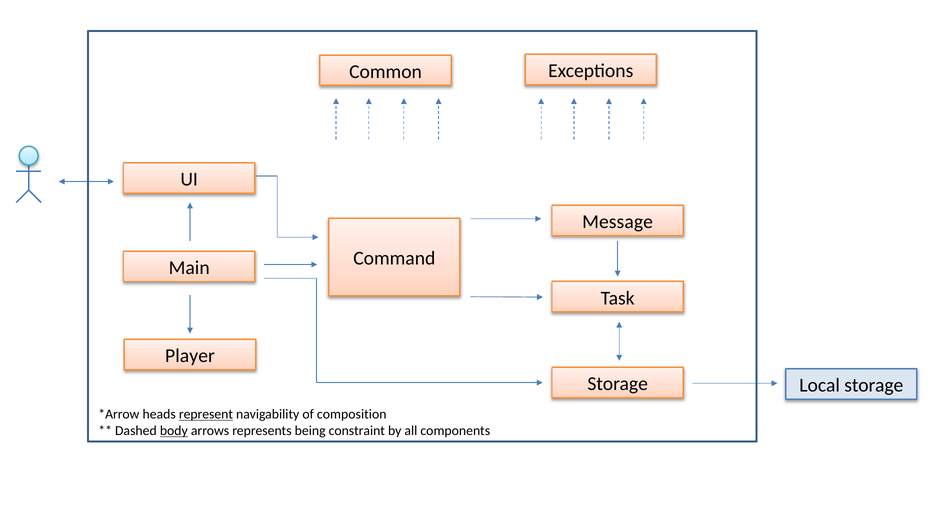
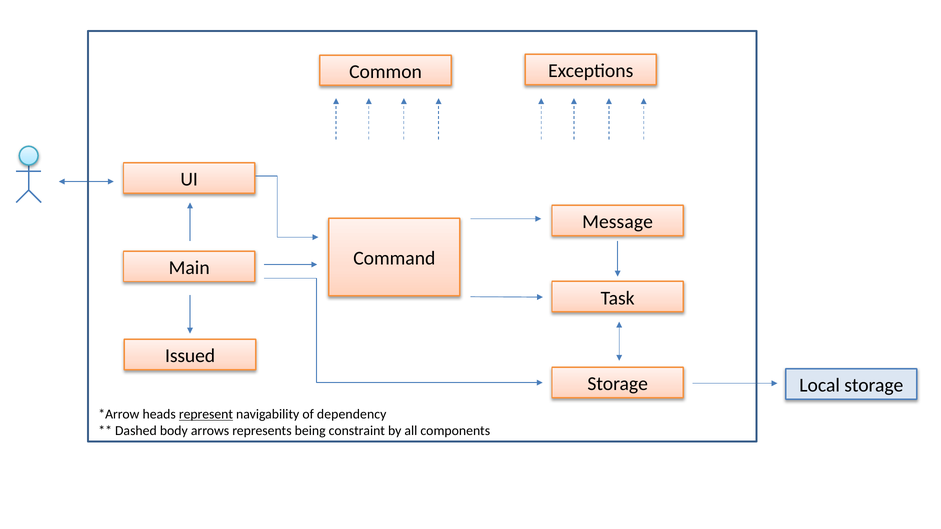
Player: Player -> Issued (190, 356)
composition: composition -> dependency (352, 415)
body underline: present -> none (174, 431)
